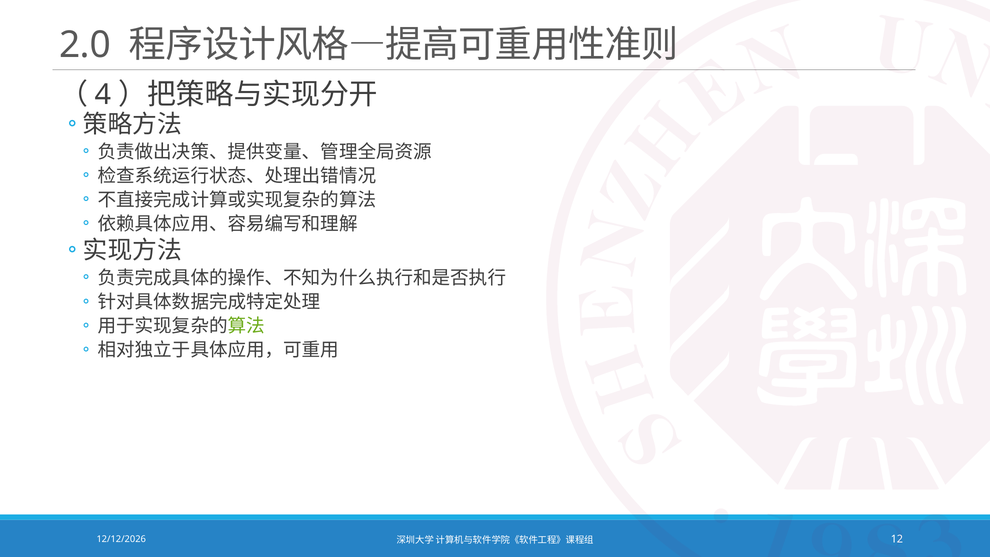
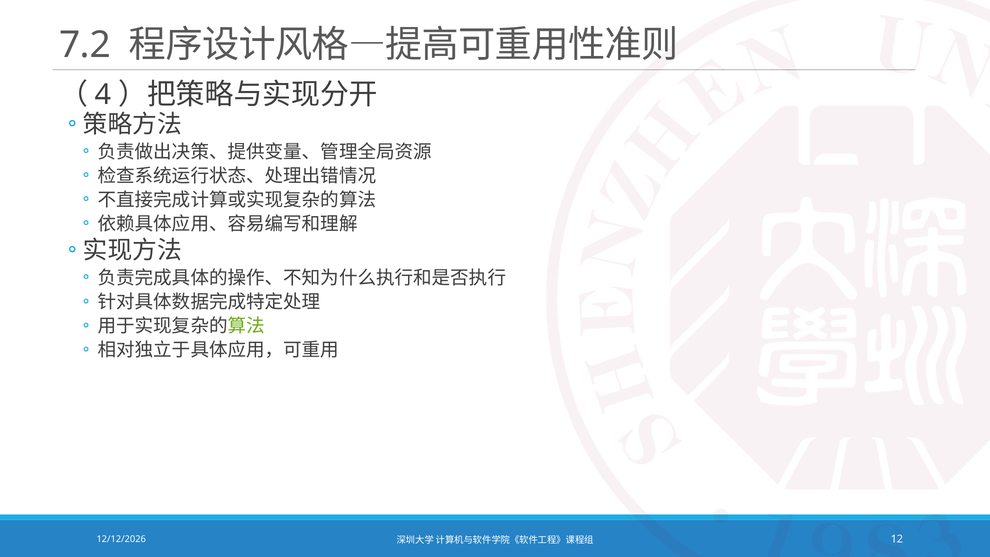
2.0: 2.0 -> 7.2 (85, 45)
